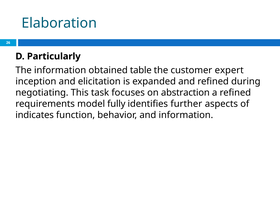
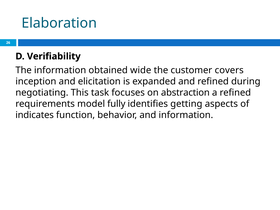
Particularly: Particularly -> Verifiability (54, 56)
table: table -> wide (141, 70)
expert: expert -> covers (229, 70)
further: further -> getting (186, 104)
